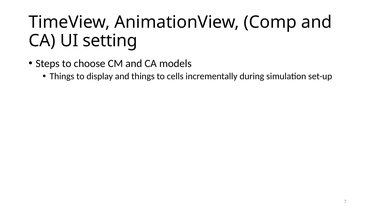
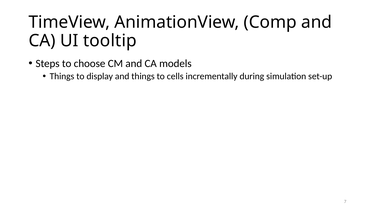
setting: setting -> tooltip (110, 41)
